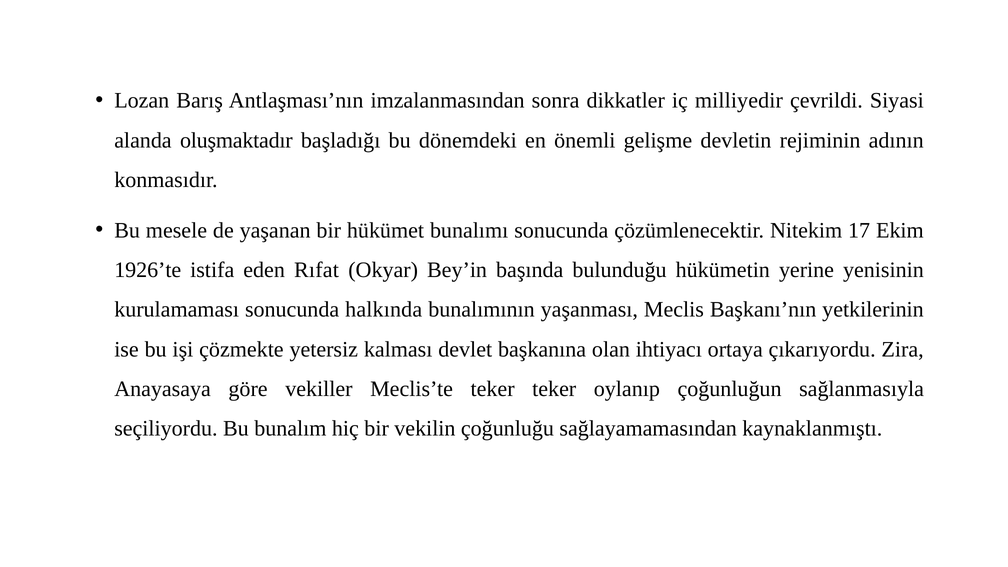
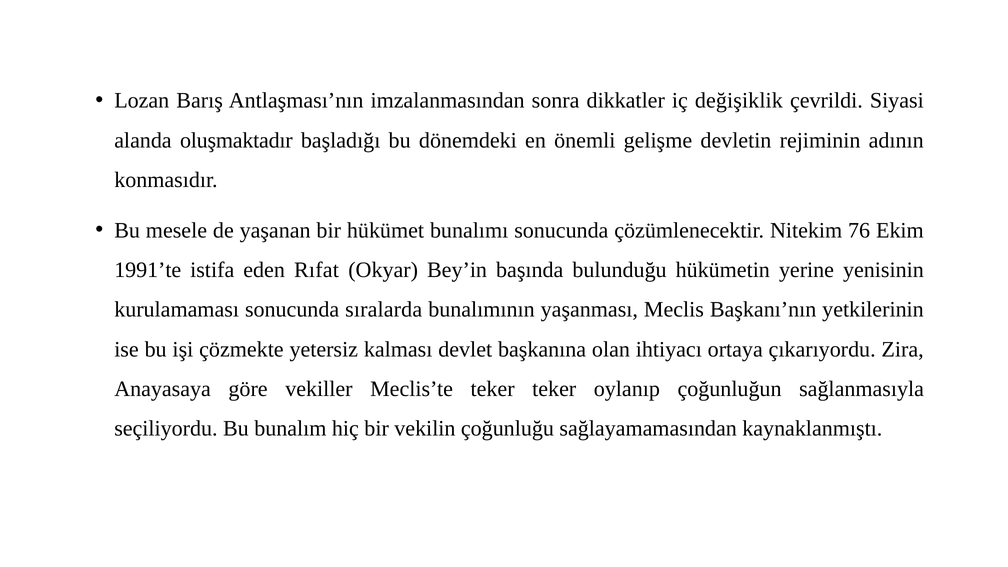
milliyedir: milliyedir -> değişiklik (739, 101)
17: 17 -> 76 (859, 230)
1926’te: 1926’te -> 1991’te (148, 270)
halkında: halkında -> sıralarda (384, 310)
